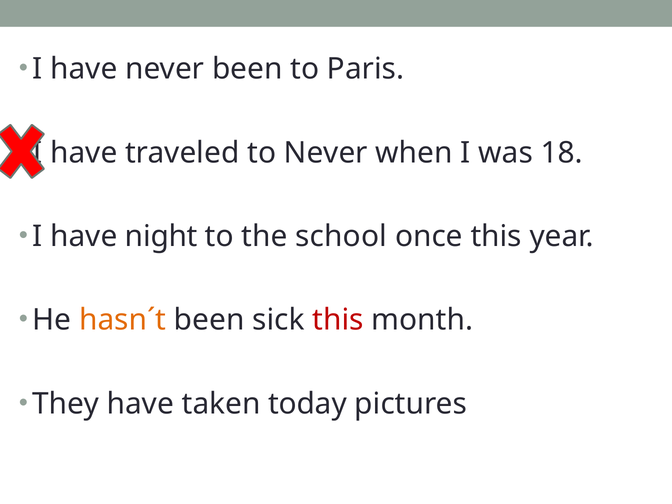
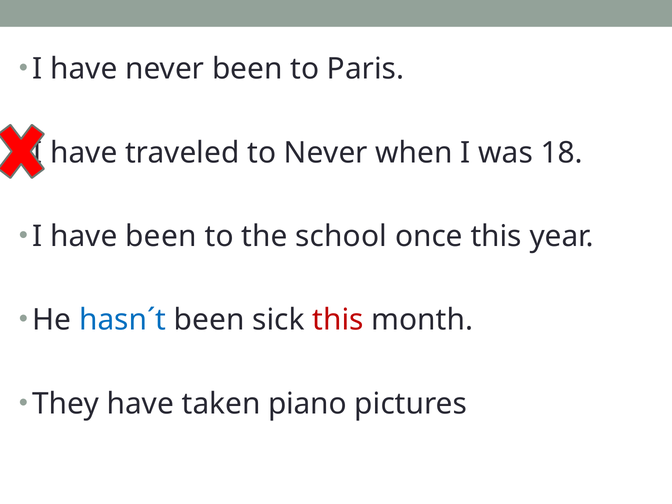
have night: night -> been (161, 236)
hasn´t colour: orange -> blue (123, 320)
today: today -> piano (308, 404)
